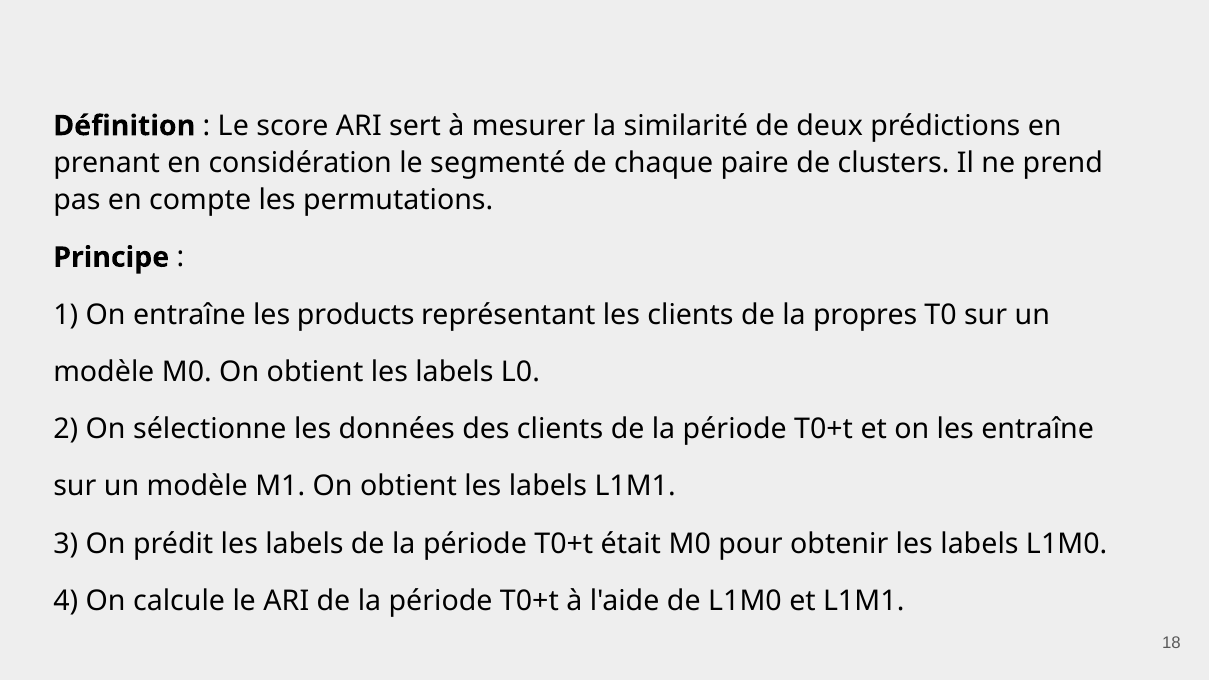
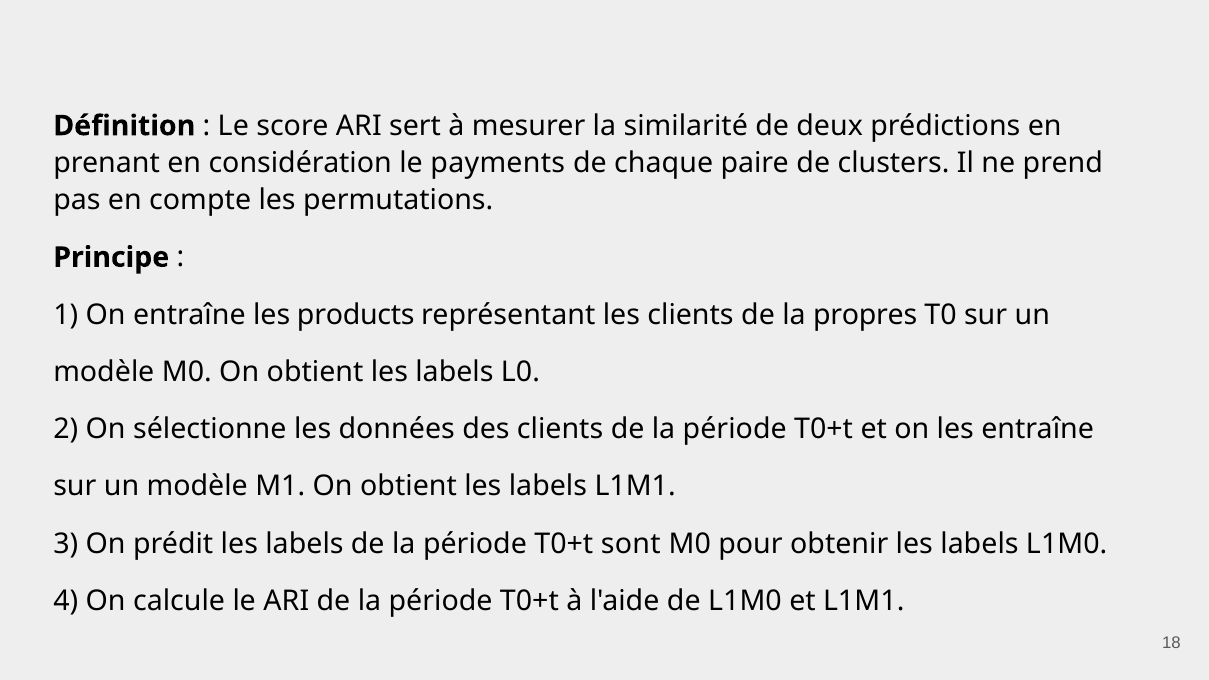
segmenté: segmenté -> payments (498, 163)
était: était -> sont (631, 544)
